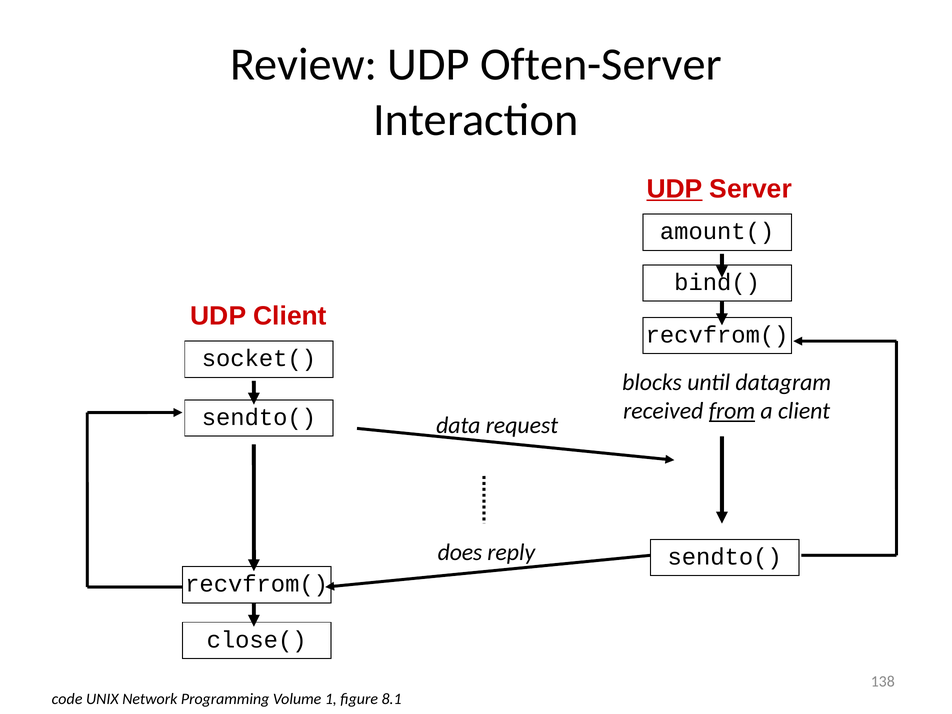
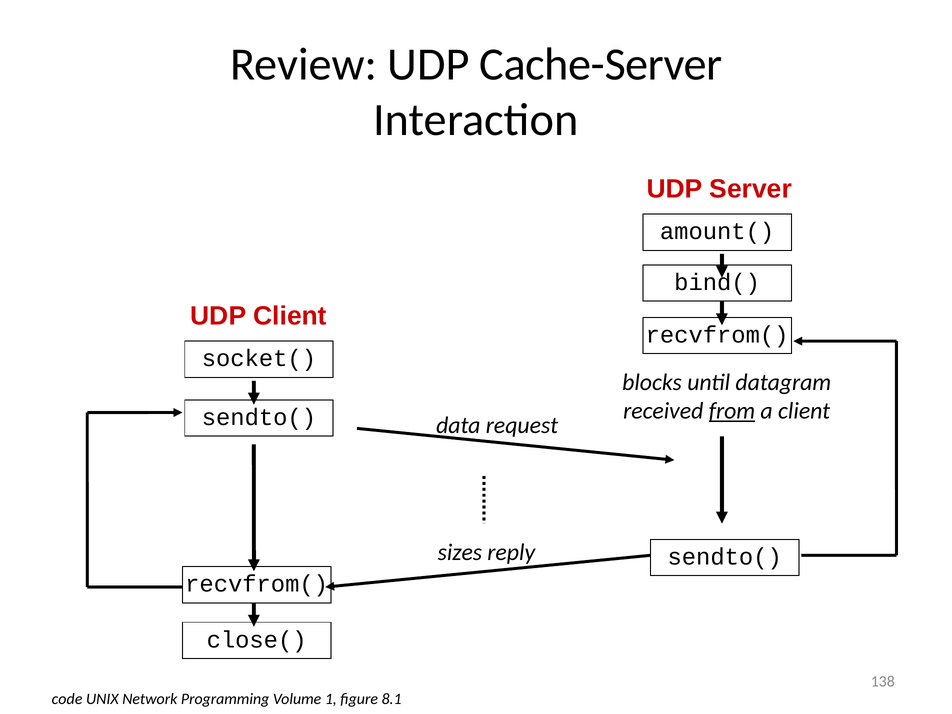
Often-Server: Often-Server -> Cache-Server (601, 64)
UDP underline: present -> none (675, 189)
does: does -> sizes (460, 552)
